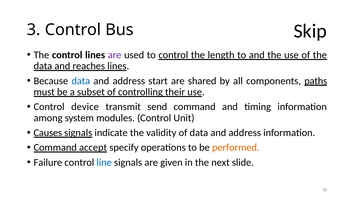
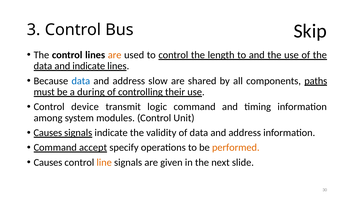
are colour: purple -> orange (115, 55)
and reaches: reaches -> indicate (89, 66)
start: start -> slow (158, 81)
subset: subset -> during (91, 92)
send: send -> logic (157, 107)
Failure: Failure -> Causes (48, 162)
line colour: blue -> orange (104, 162)
